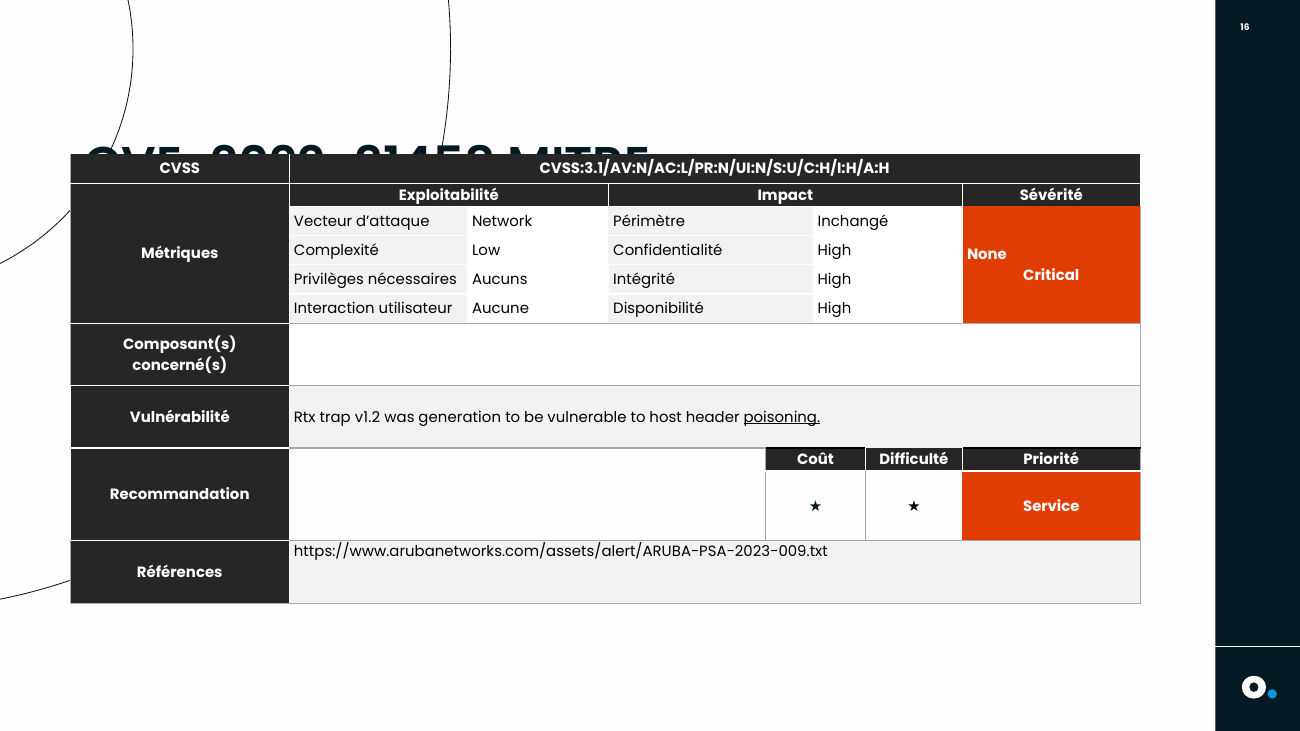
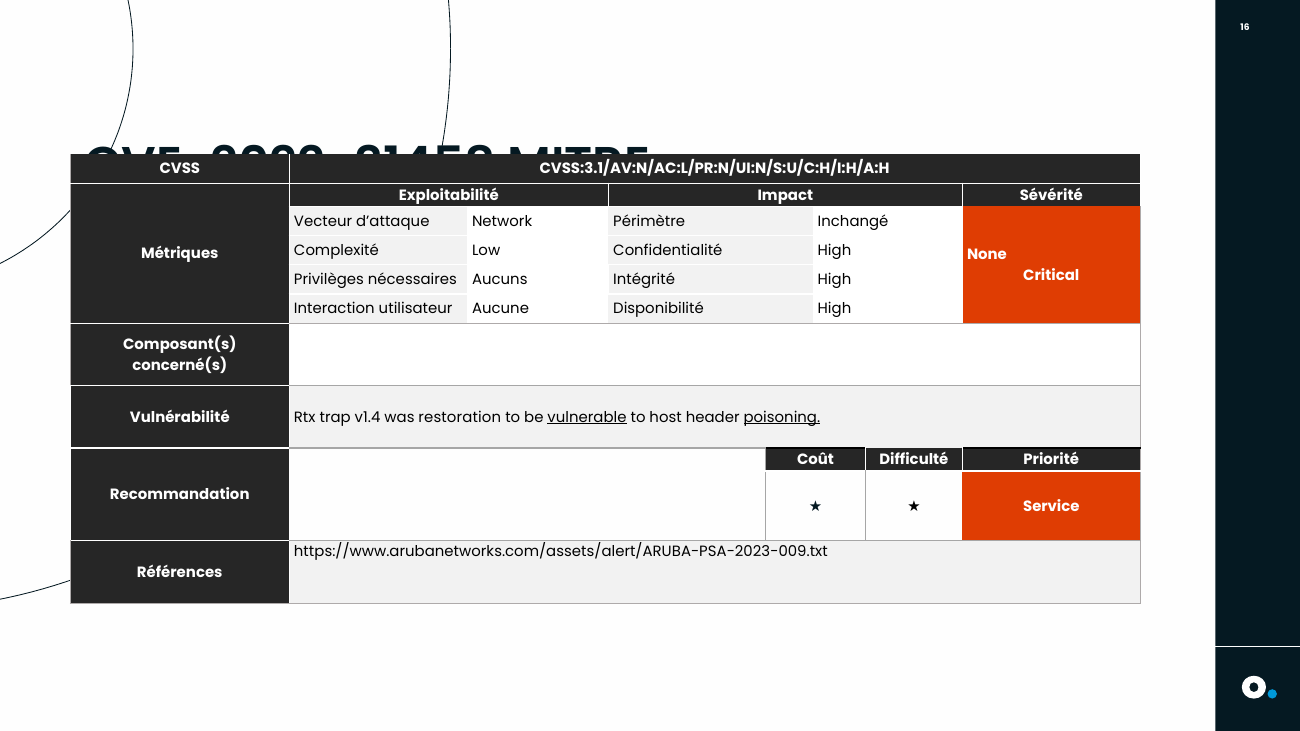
v1.2: v1.2 -> v1.4 (368, 417)
generation: generation -> restoration (460, 417)
vulnerable underline: none -> present (587, 417)
